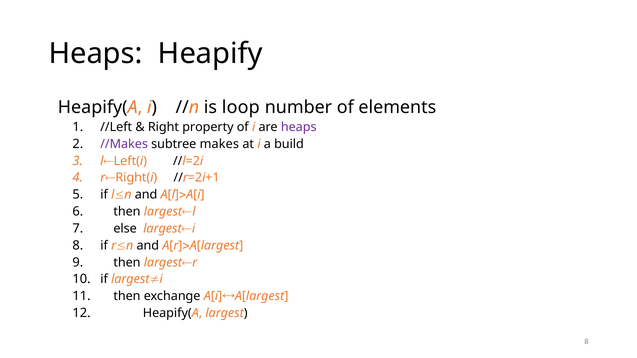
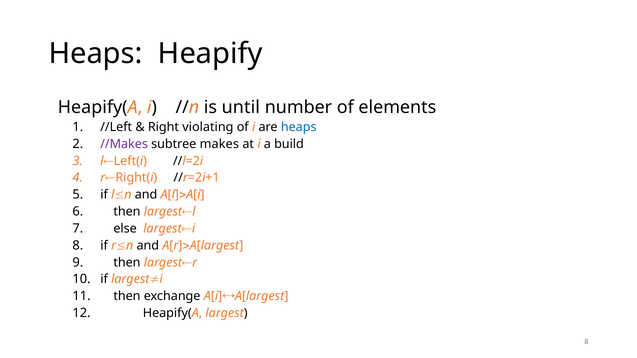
loop: loop -> until (241, 107)
property: property -> violating (208, 127)
heaps colour: purple -> blue (299, 127)
